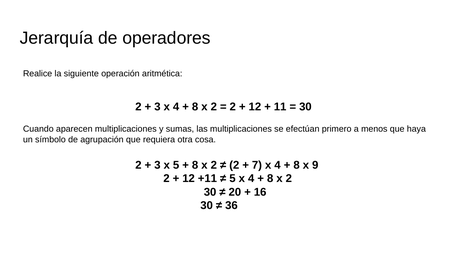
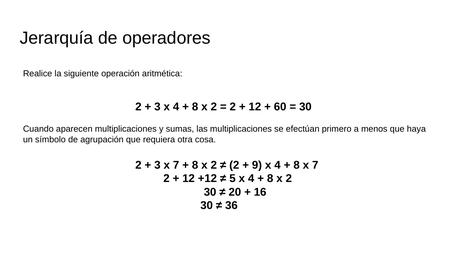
11: 11 -> 60 (280, 106)
3 x 5: 5 -> 7 (176, 165)
7: 7 -> 9 (257, 165)
8 x 9: 9 -> 7 (315, 165)
+11: +11 -> +12 (207, 178)
